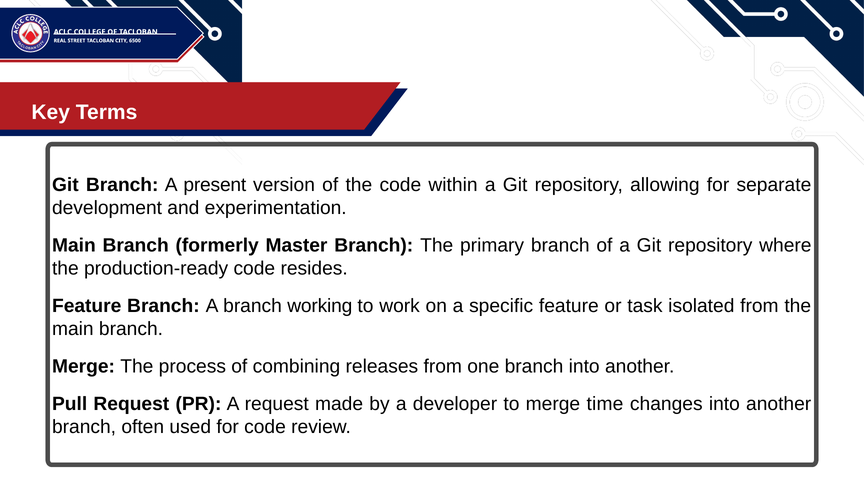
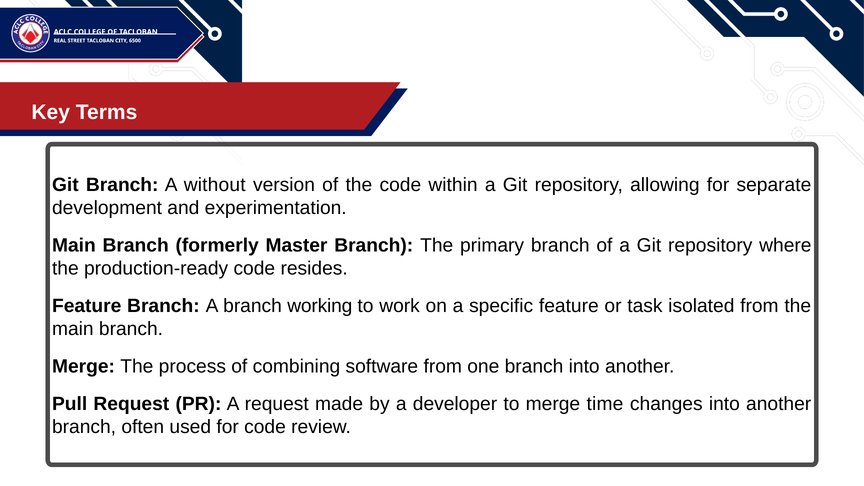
present: present -> without (215, 185)
releases: releases -> software (382, 366)
